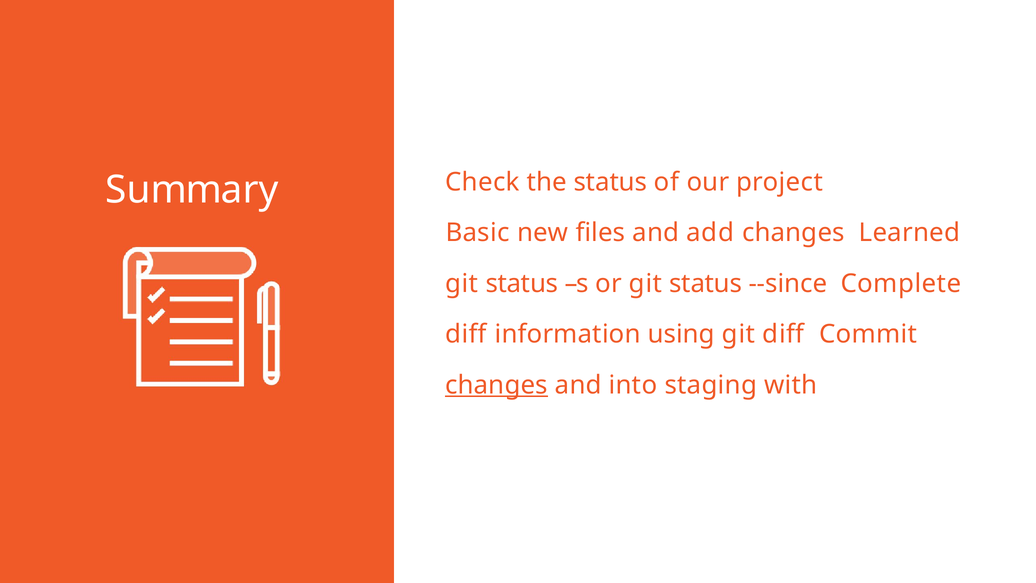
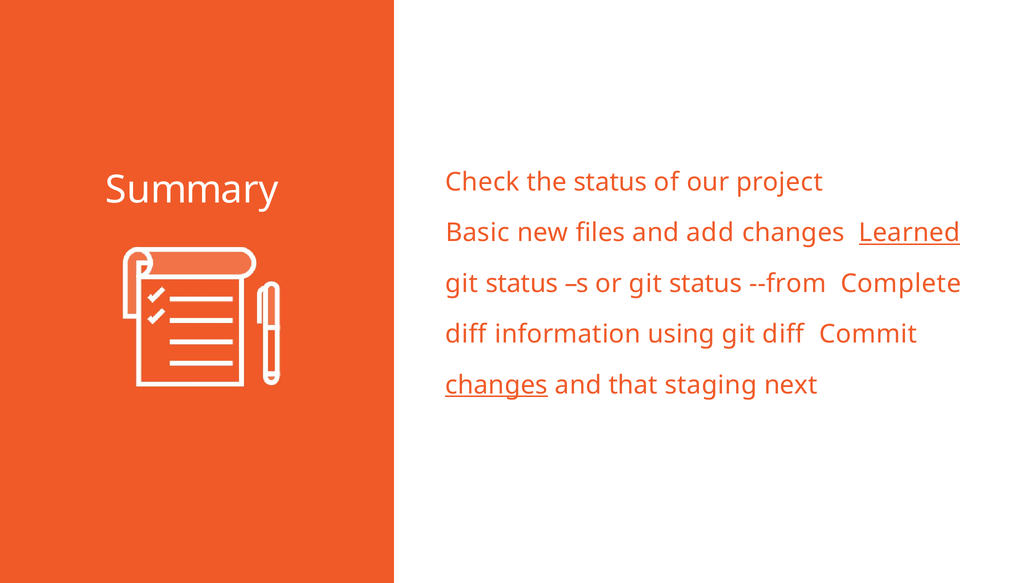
Learned underline: none -> present (909, 233)
--since: --since -> --from (788, 283)
into: into -> that (633, 385)
with: with -> next (791, 385)
